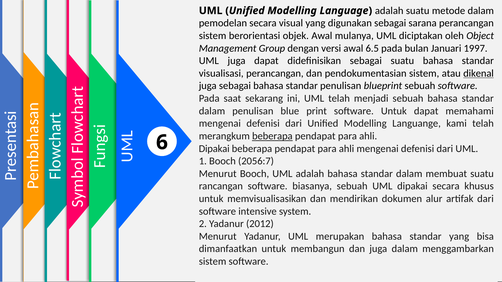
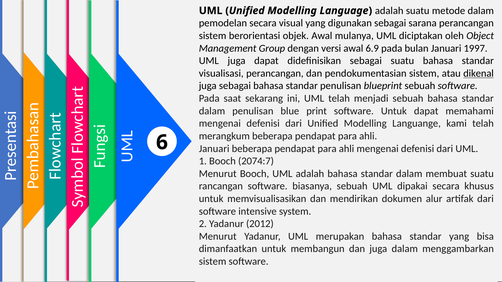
6.5: 6.5 -> 6.9 (372, 48)
beberapa underline: present -> none (272, 136)
Dipakai: Dipakai -> Januari (214, 149)
2056:7: 2056:7 -> 2074:7 (256, 161)
